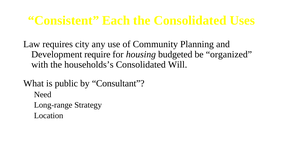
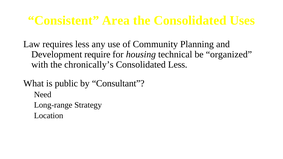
Each: Each -> Area (116, 20)
requires city: city -> less (82, 44)
budgeted: budgeted -> technical (175, 54)
households’s: households’s -> chronically’s (89, 65)
Consolidated Will: Will -> Less (178, 65)
